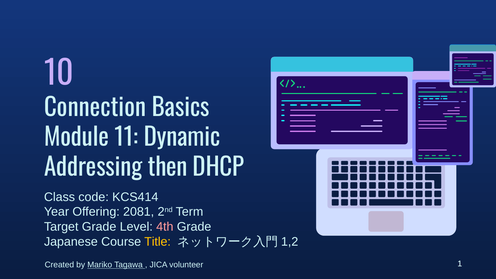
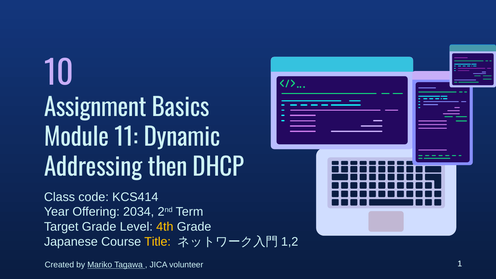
Connection: Connection -> Assignment (95, 108)
2081: 2081 -> 2034 (139, 212)
4th colour: pink -> yellow (165, 227)
